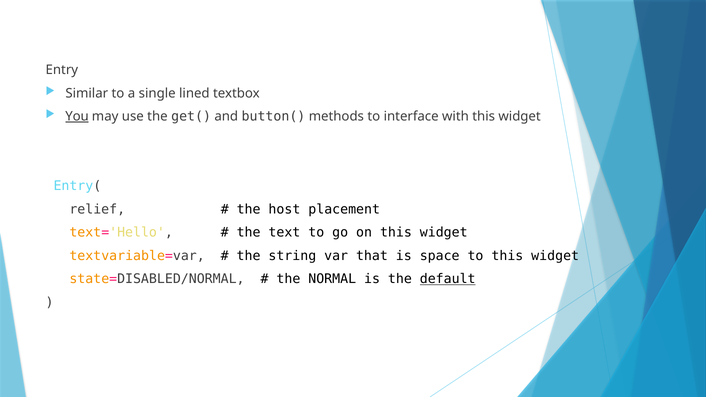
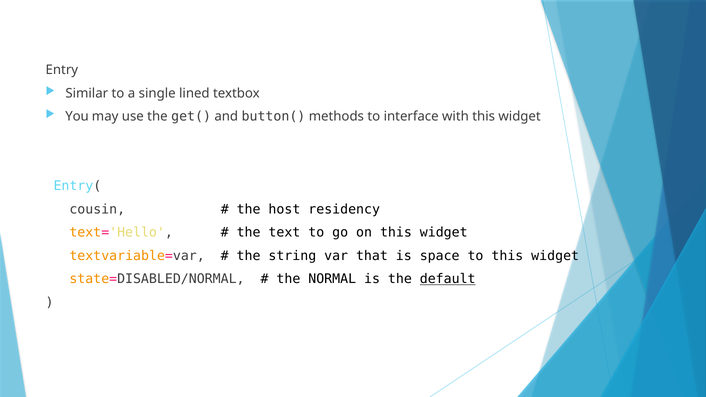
You underline: present -> none (77, 116)
relief: relief -> cousin (97, 209)
placement: placement -> residency (344, 209)
